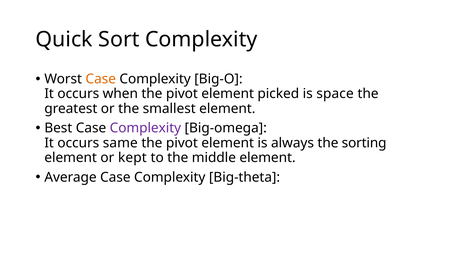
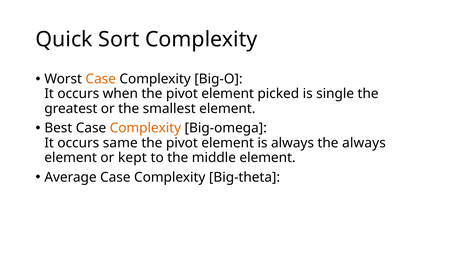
space: space -> single (335, 94)
Complexity colour: purple -> orange (145, 128)
the sorting: sorting -> always (364, 143)
